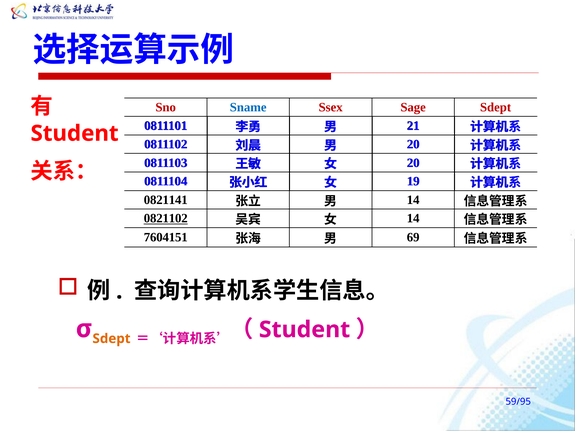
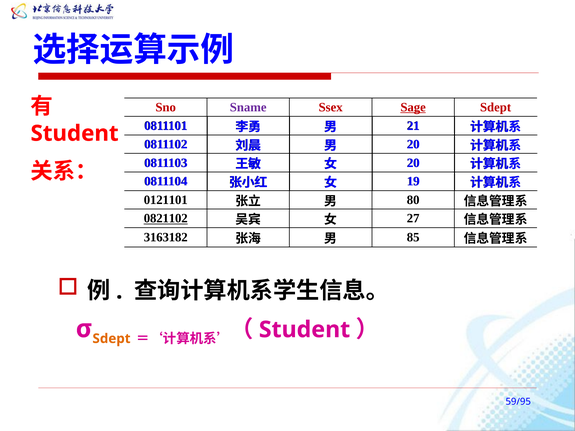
Sname colour: blue -> purple (248, 107)
Sage underline: none -> present (413, 107)
0821141: 0821141 -> 0121101 (166, 200)
14: 14 -> 80 (413, 200)
14: 14 -> 27 (413, 219)
7604151: 7604151 -> 3163182 (166, 238)
69: 69 -> 85 (413, 238)
